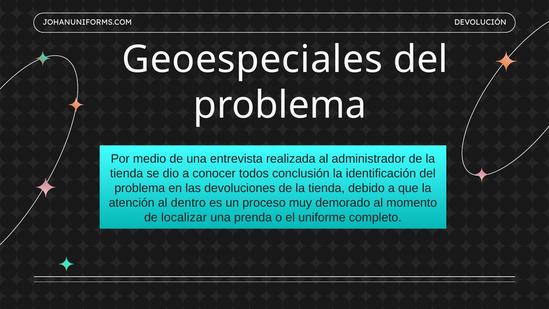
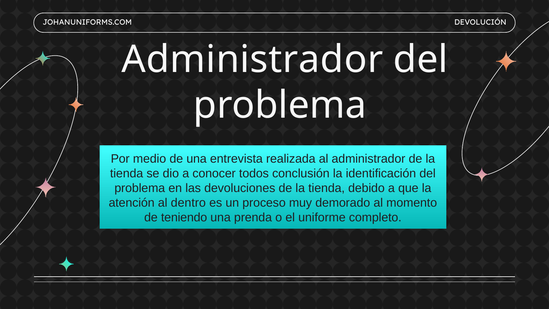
Geoespeciales: Geoespeciales -> Administrador (252, 59)
localizar: localizar -> teniendo (184, 217)
